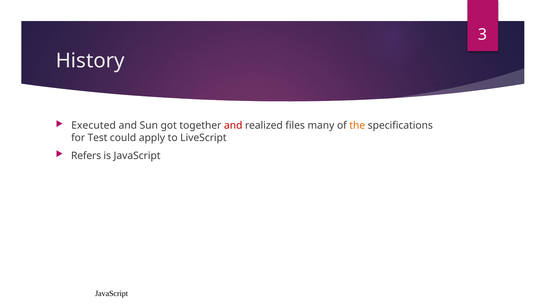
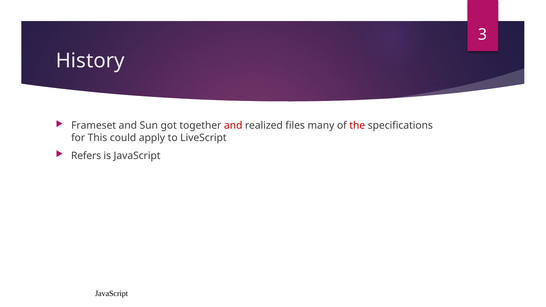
Executed: Executed -> Frameset (94, 126)
the colour: orange -> red (357, 126)
Test: Test -> This (97, 138)
